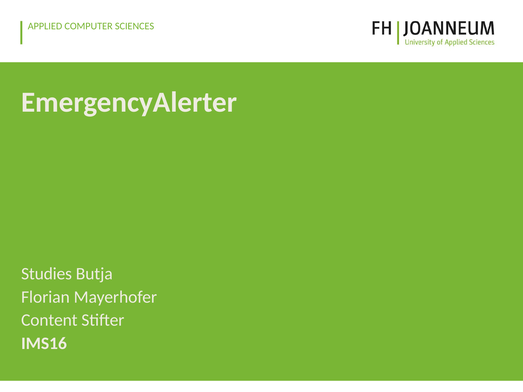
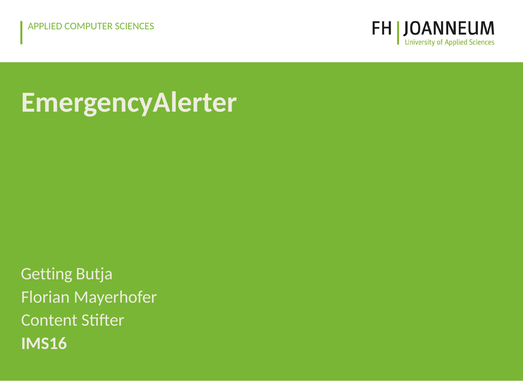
Studies: Studies -> Getting (47, 274)
